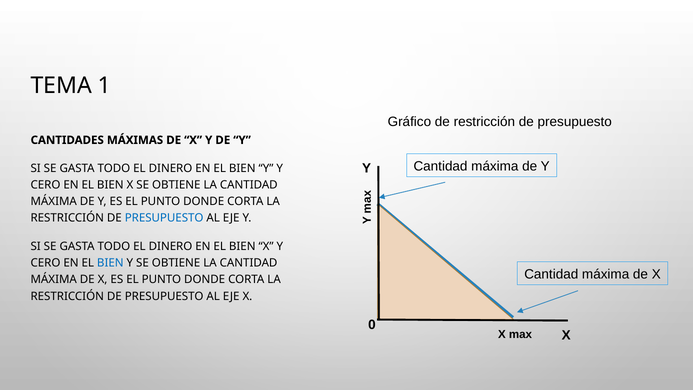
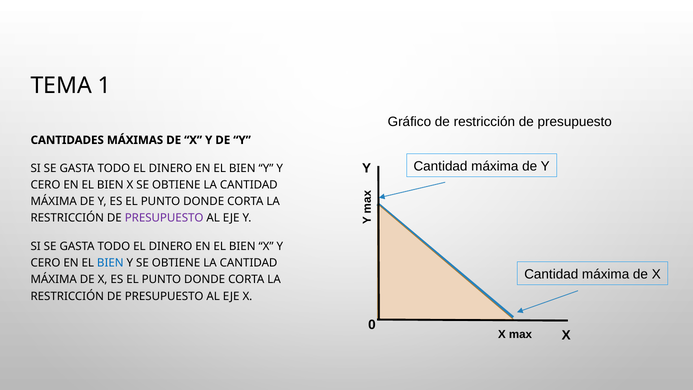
PRESUPUESTO colour: blue -> purple (164, 218)
